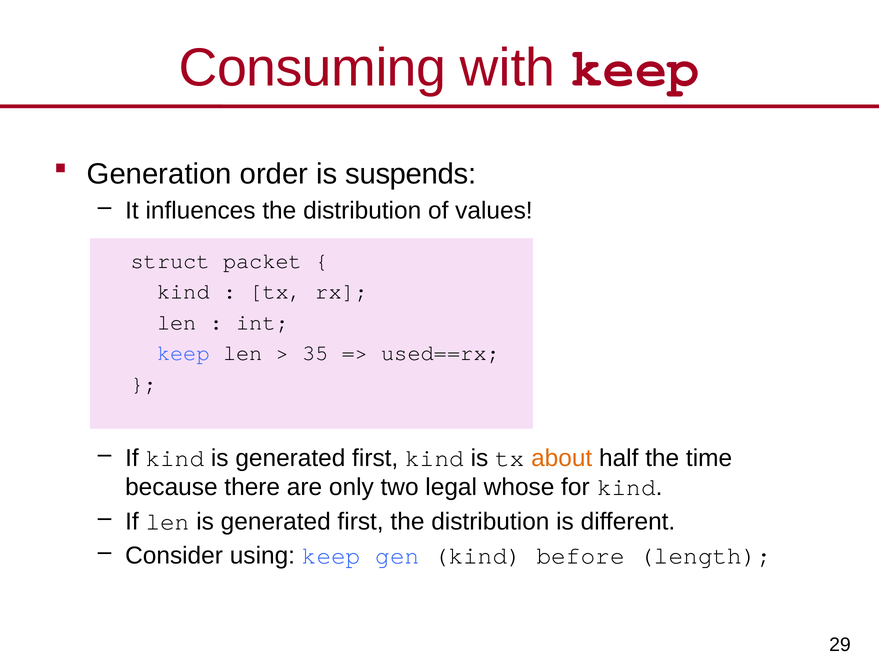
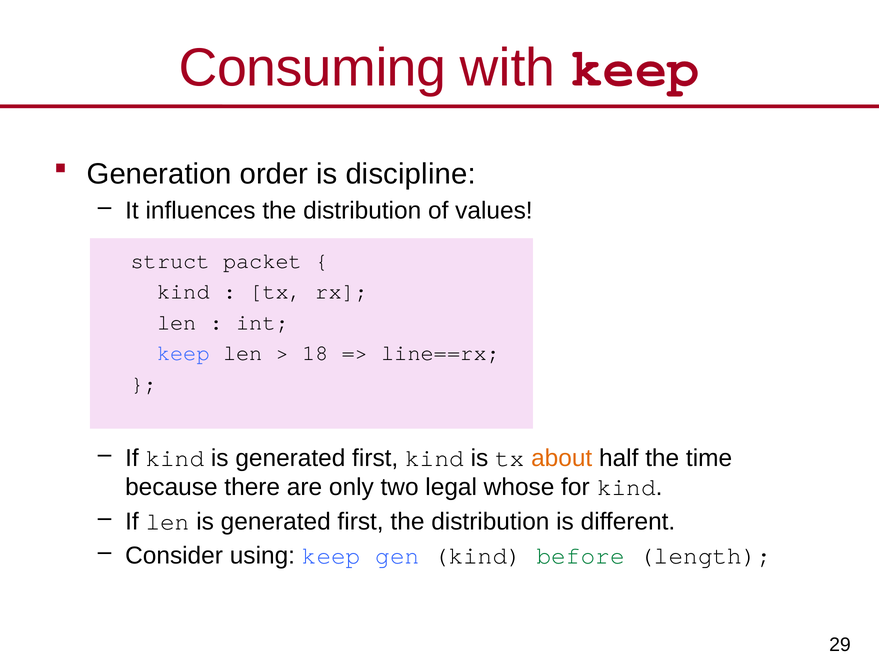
suspends: suspends -> discipline (411, 174)
35: 35 -> 18 (315, 353)
used==rx: used==rx -> line==rx (441, 353)
before colour: black -> green (581, 555)
